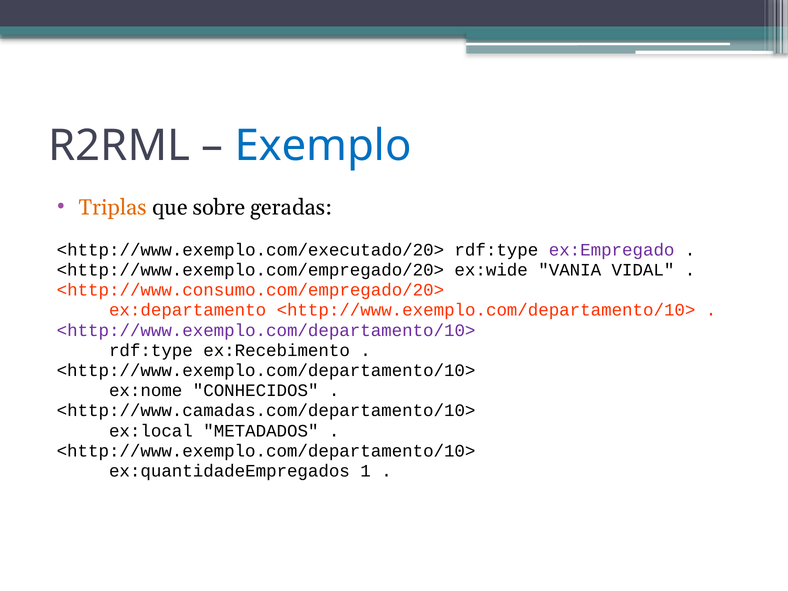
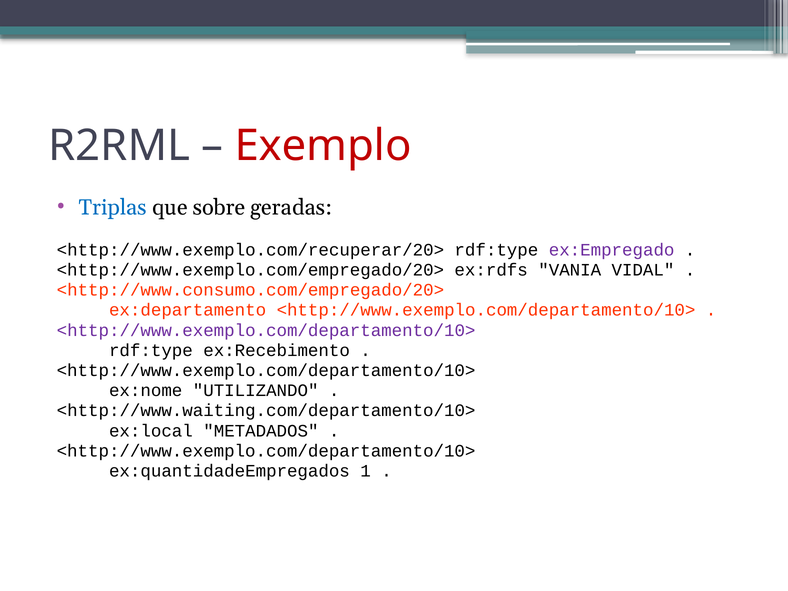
Exemplo colour: blue -> red (323, 146)
Triplas colour: orange -> blue (113, 207)
<http://www.exemplo.com/executado/20>: <http://www.exemplo.com/executado/20> -> <http://www.exemplo.com/recuperar/20> (250, 250)
ex:wide: ex:wide -> ex:rdfs (491, 270)
CONHECIDOS: CONHECIDOS -> UTILIZANDO (256, 391)
<http://www.camadas.com/departamento/10>: <http://www.camadas.com/departamento/10> -> <http://www.waiting.com/departamento/10> (266, 411)
